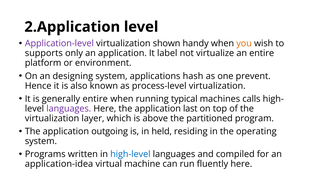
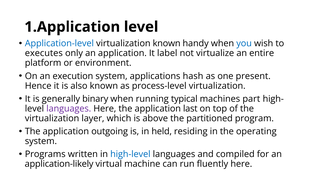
2.Application: 2.Application -> 1.Application (72, 27)
Application-level colour: purple -> blue (59, 44)
virtualization shown: shown -> known (167, 44)
you colour: orange -> blue (244, 44)
supports: supports -> executes (44, 53)
designing: designing -> execution (73, 76)
prevent: prevent -> present (253, 76)
generally entire: entire -> binary (95, 99)
calls: calls -> part (251, 99)
application-idea: application-idea -> application-likely (59, 164)
